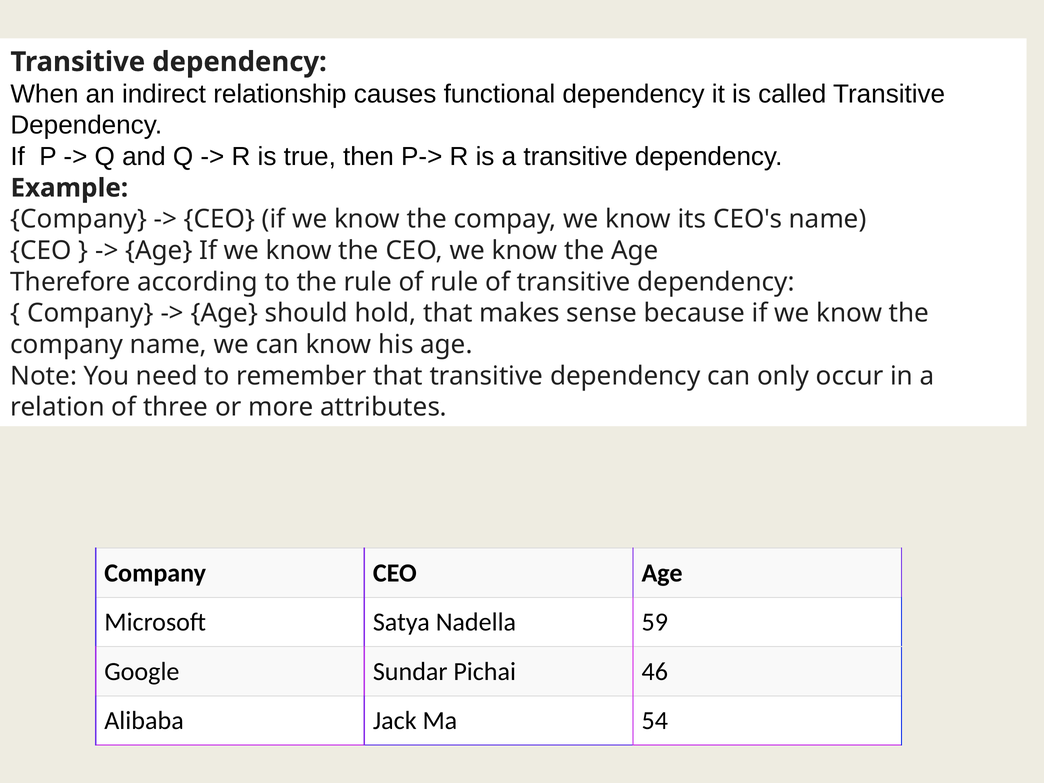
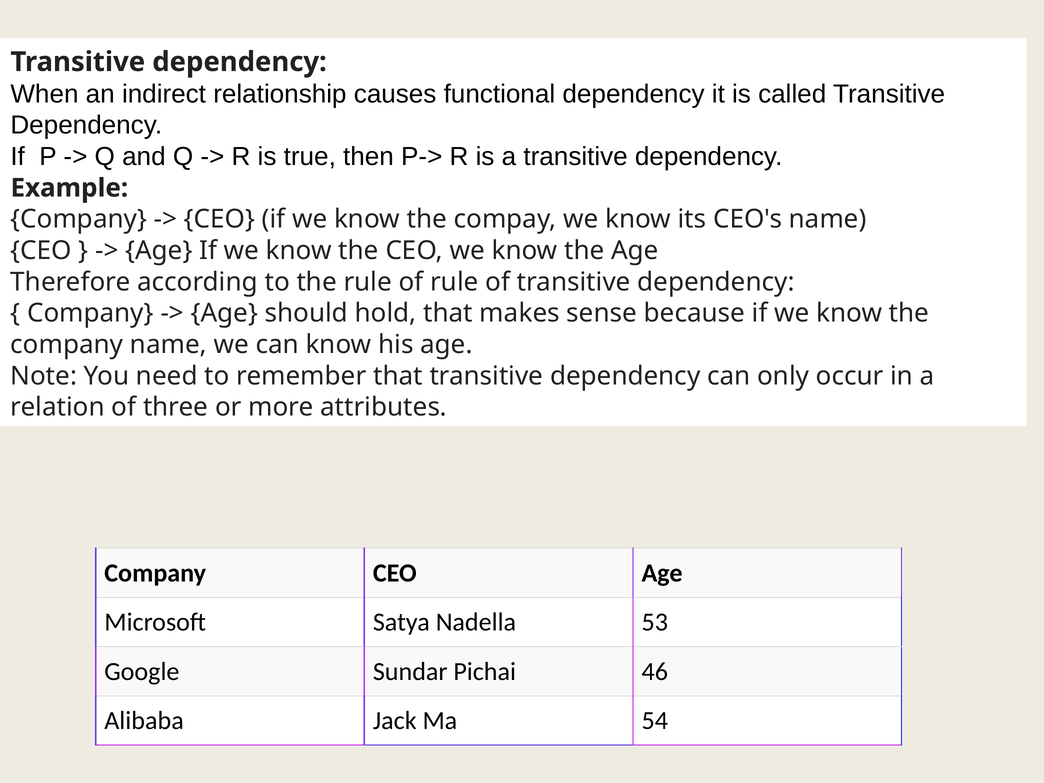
59: 59 -> 53 (655, 622)
